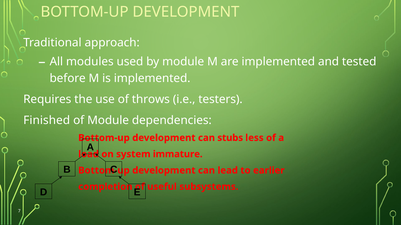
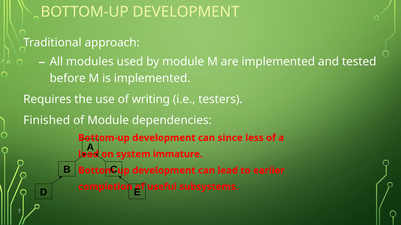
throws: throws -> writing (151, 100)
stubs: stubs -> since (230, 138)
